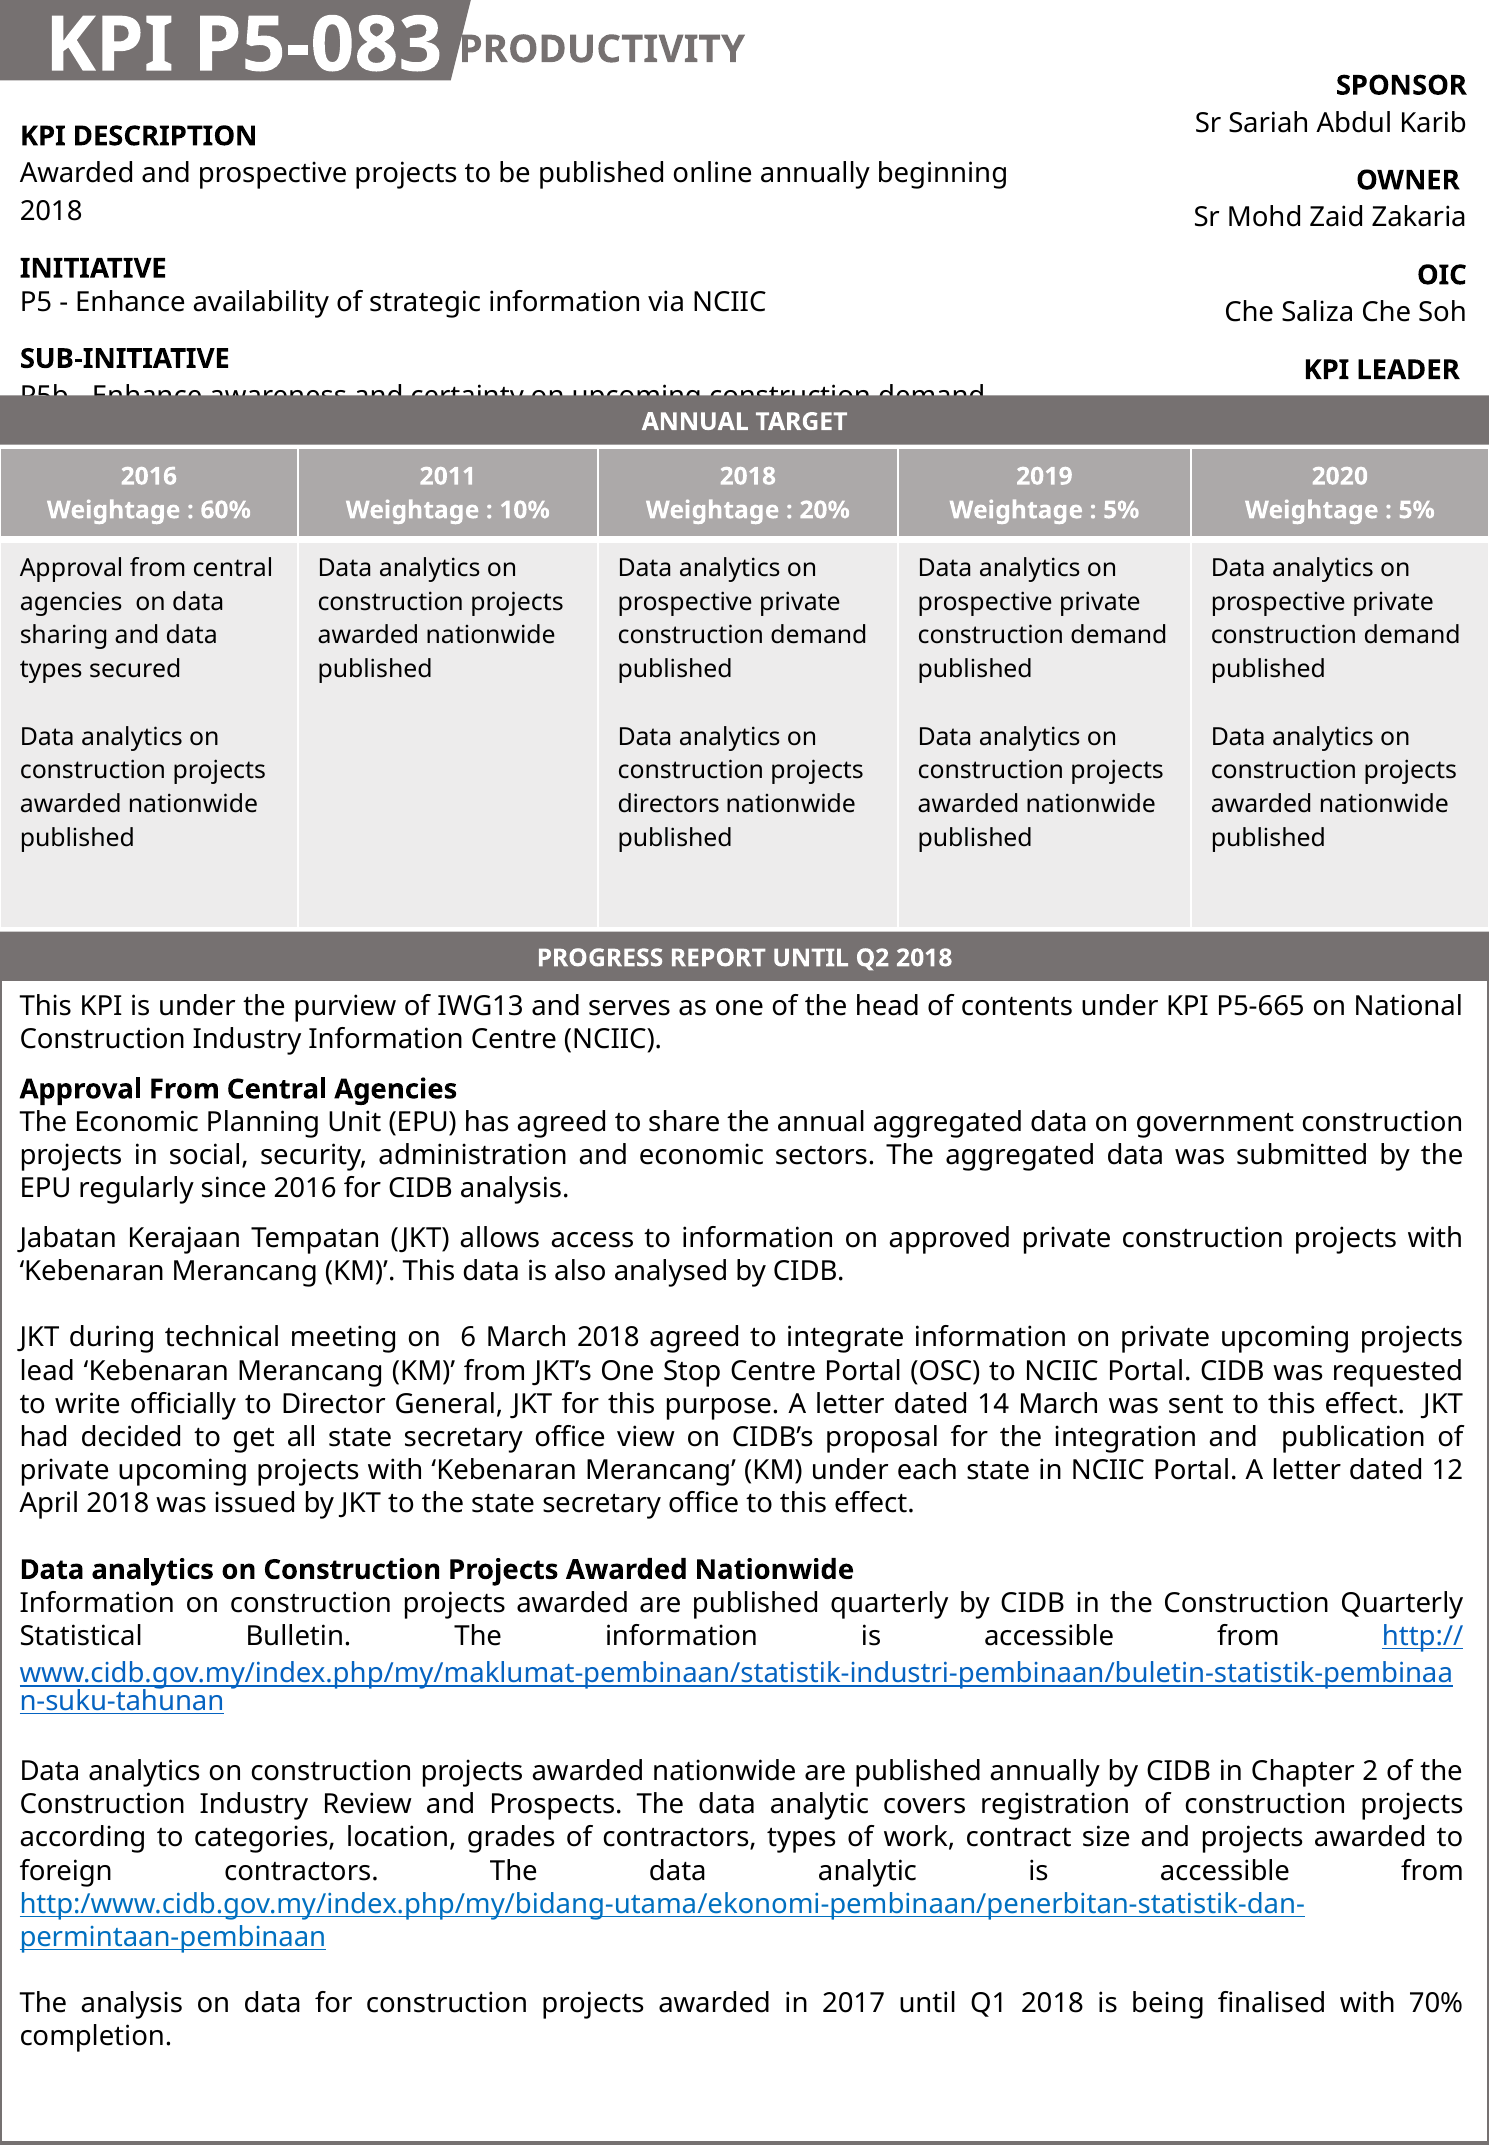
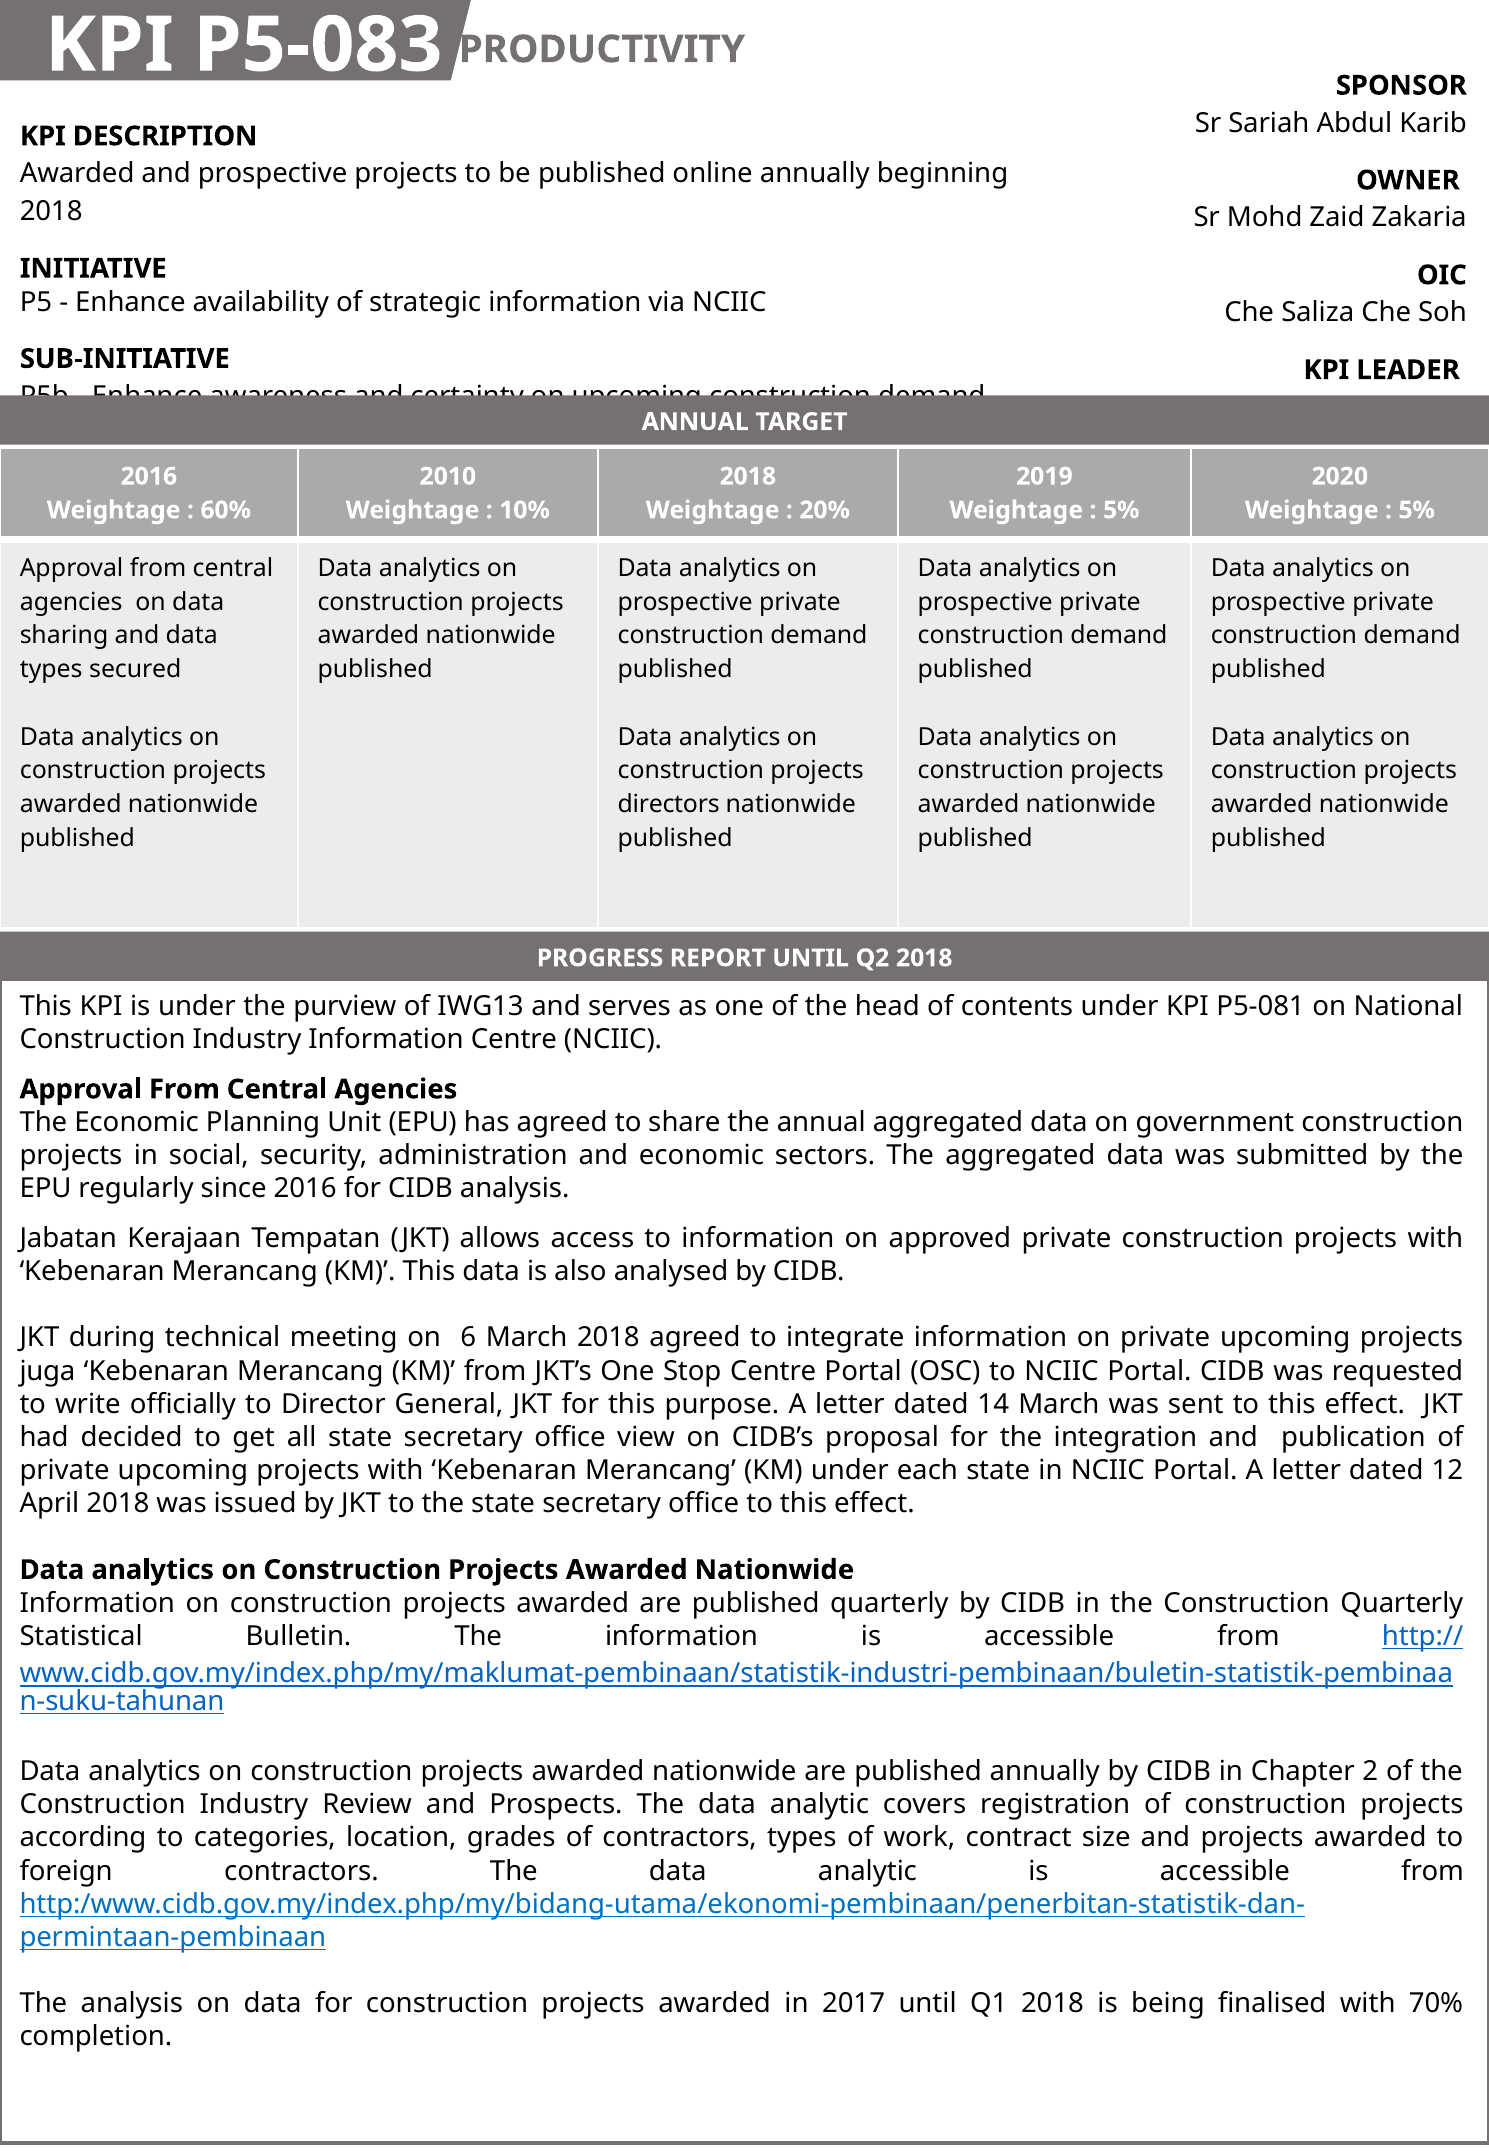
2011: 2011 -> 2010 (448, 476)
P5-665: P5-665 -> P5-081 (1261, 1006)
lead: lead -> juga (47, 1371)
